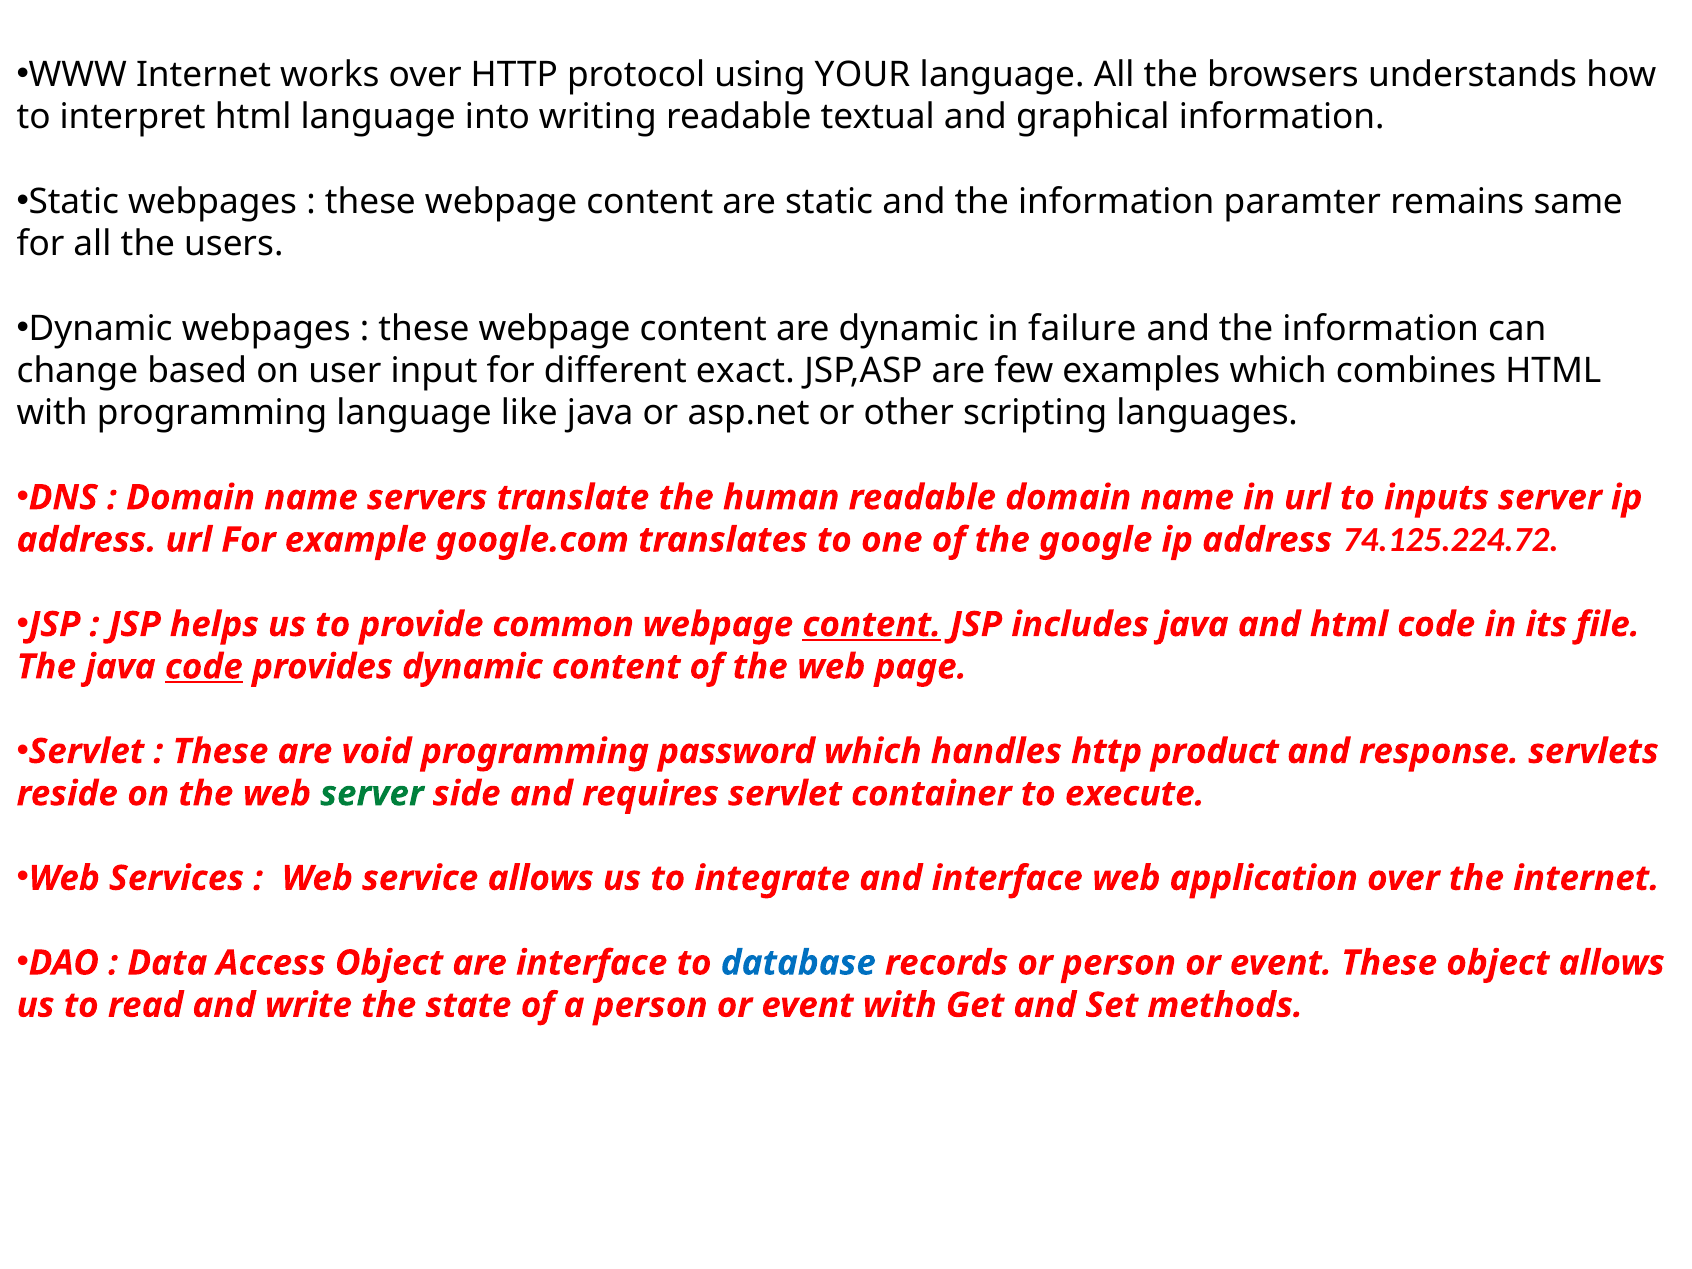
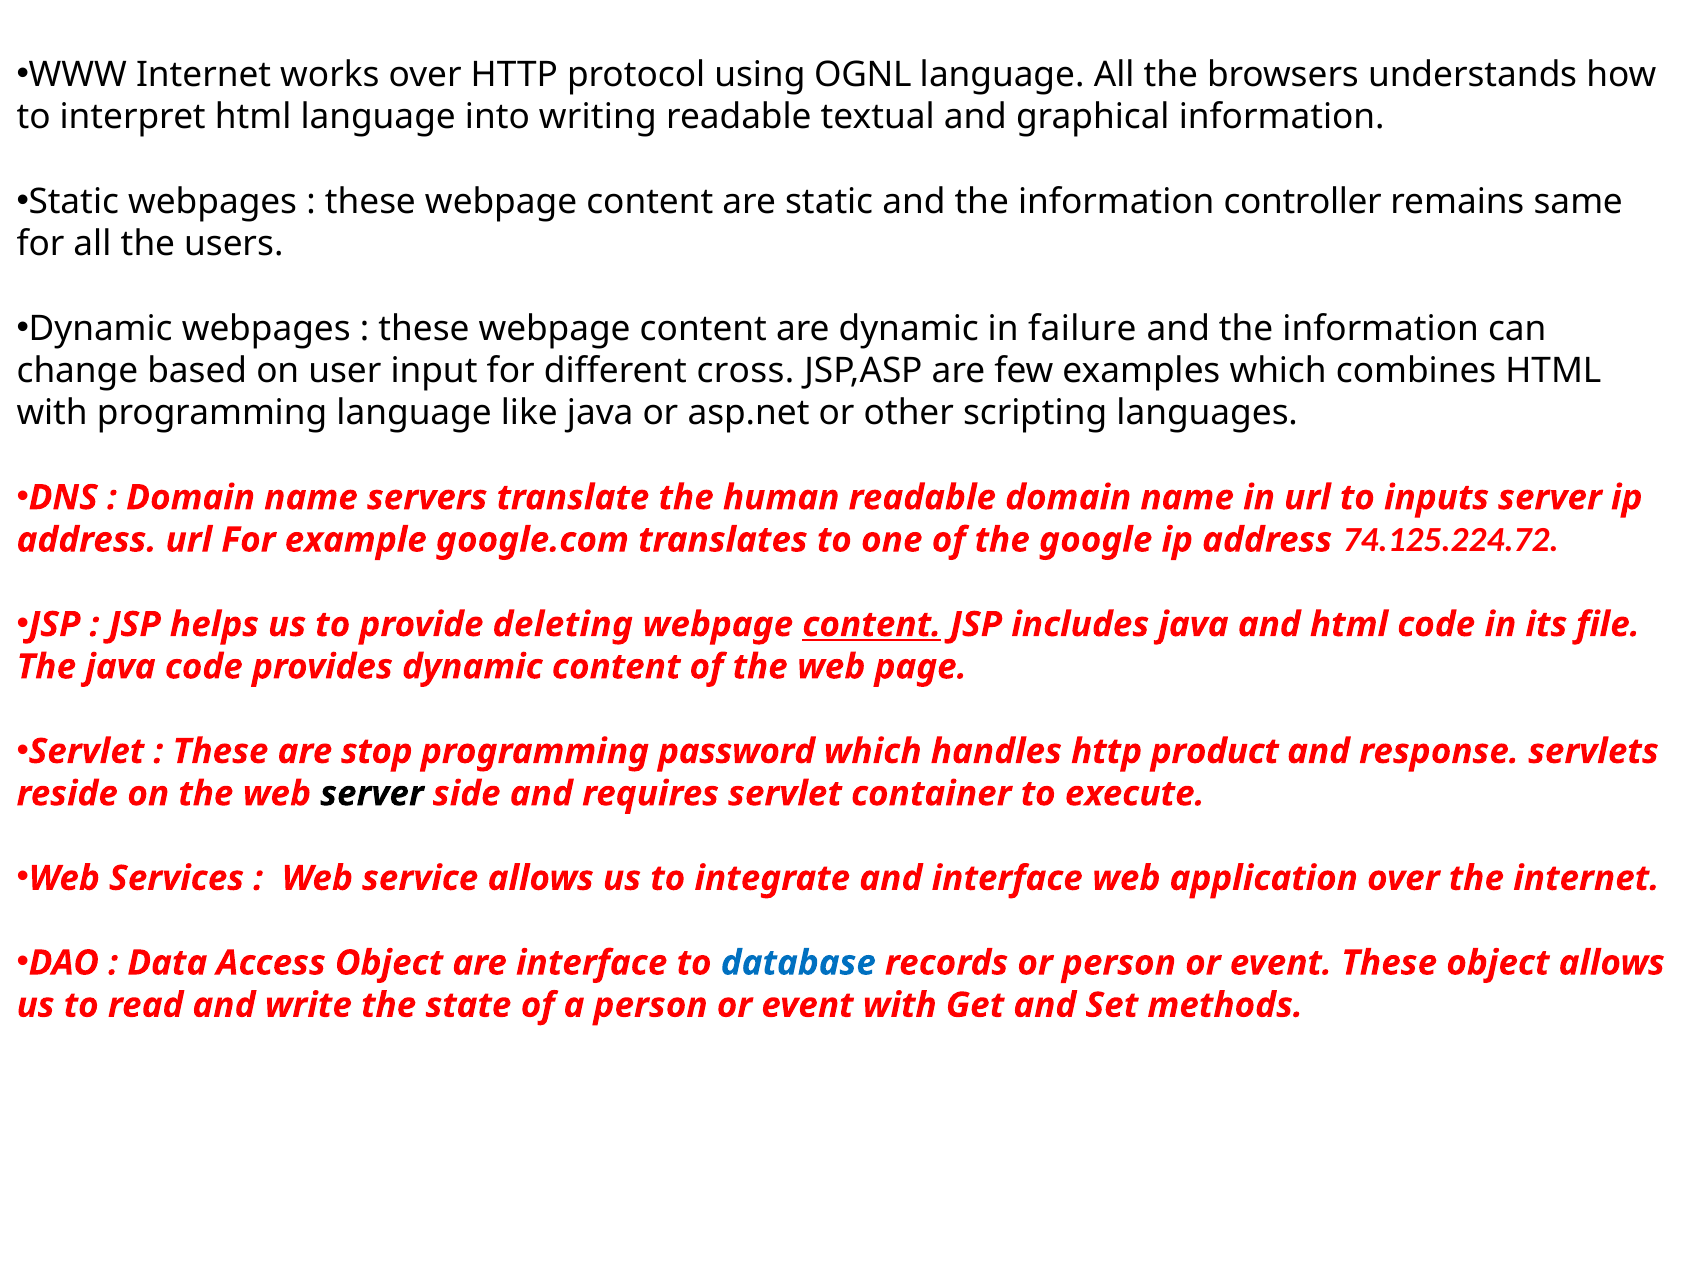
YOUR: YOUR -> OGNL (863, 75)
paramter: paramter -> controller (1303, 202)
exact: exact -> cross (745, 371)
common: common -> deleting (563, 625)
code underline: present -> none (204, 667)
void: void -> stop (377, 751)
server colour: green -> black (372, 794)
